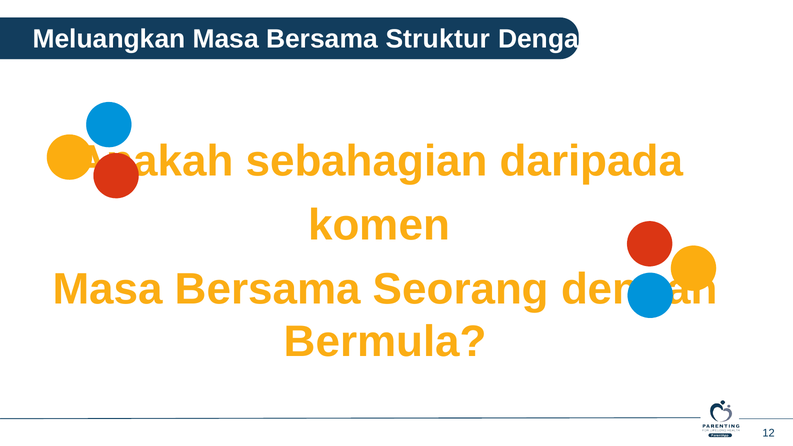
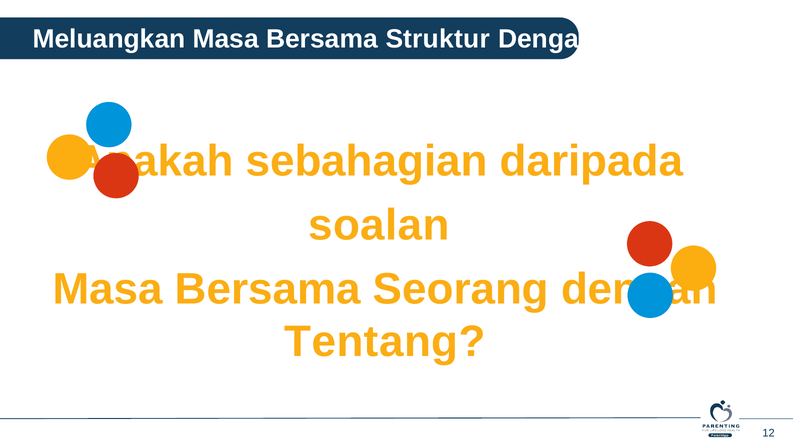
komen: komen -> soalan (379, 225)
Bermula: Bermula -> Tentang (385, 342)
